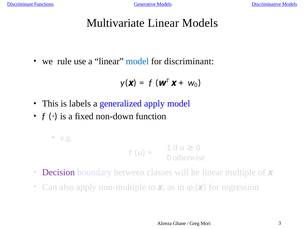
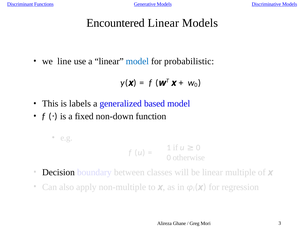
Multivariate: Multivariate -> Encountered (116, 23)
rule: rule -> line (64, 61)
for discriminant: discriminant -> probabilistic (189, 61)
generalized apply: apply -> based (154, 104)
Decision colour: purple -> black (58, 172)
